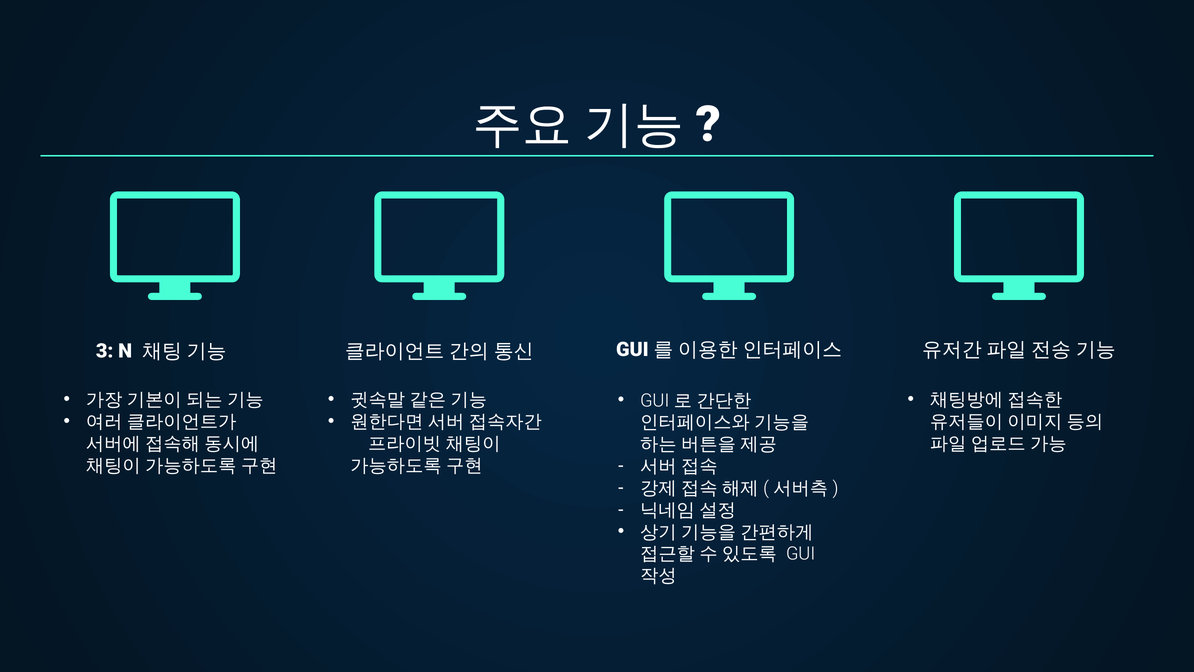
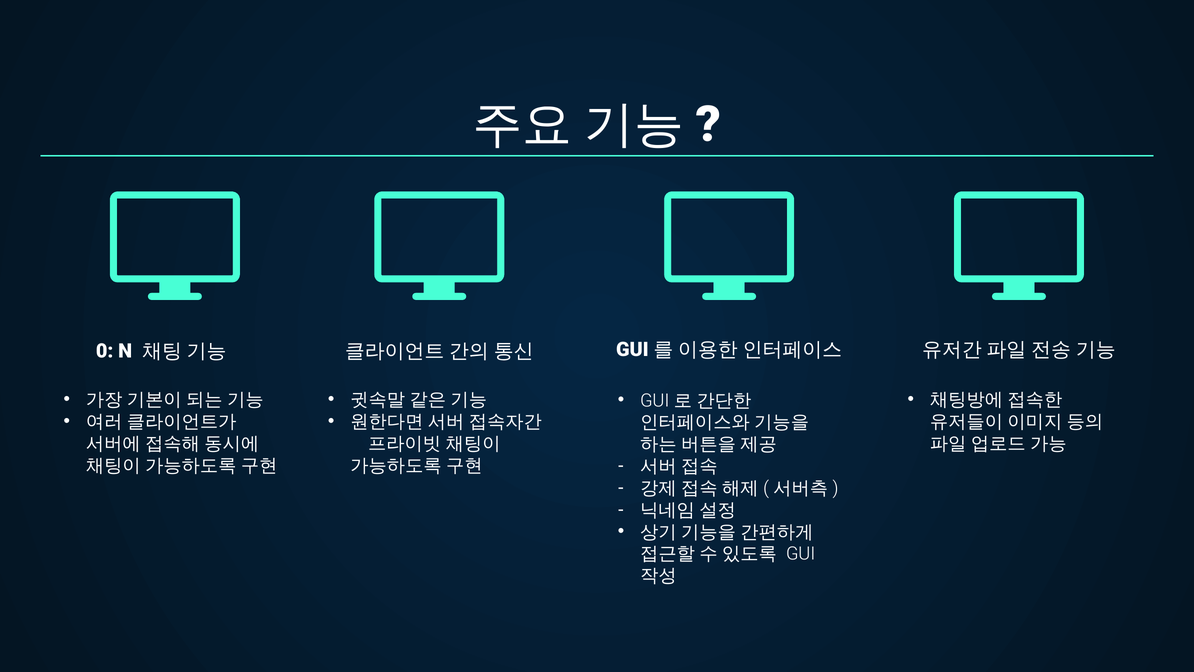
3: 3 -> 0 (105, 351)
